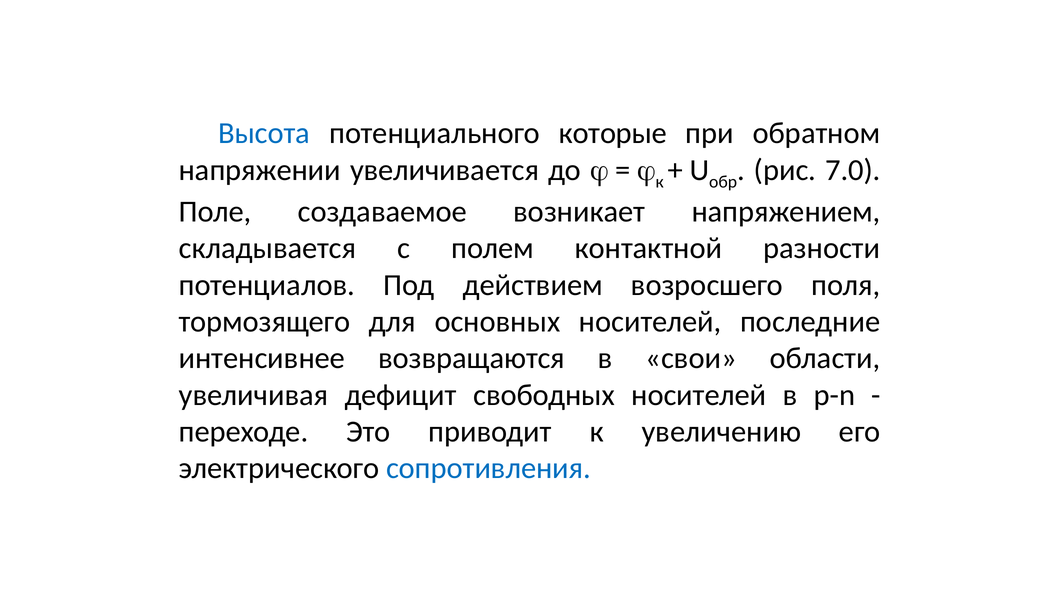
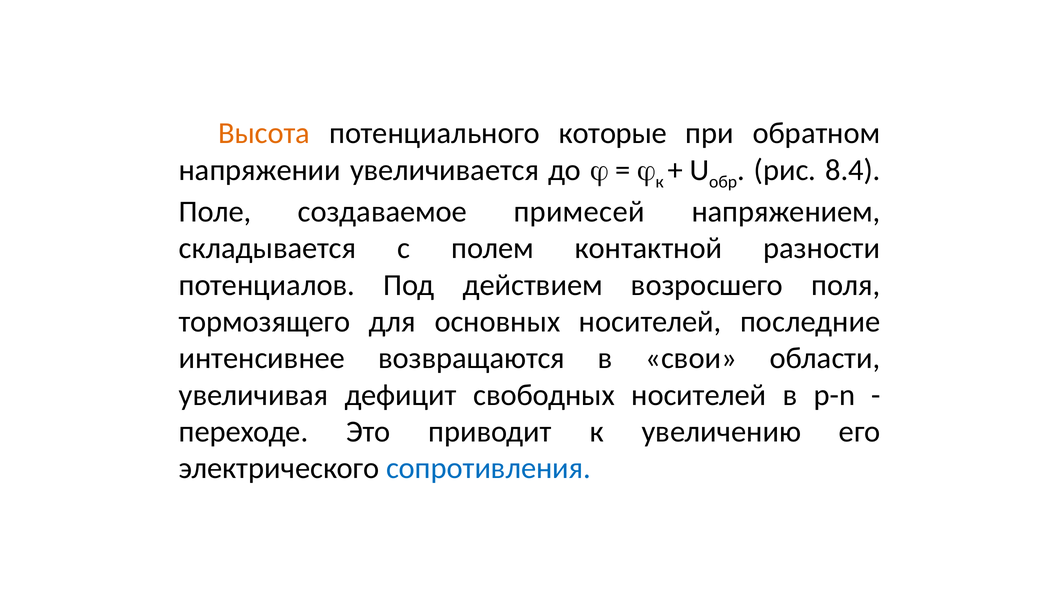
Высота colour: blue -> orange (264, 133)
7.0: 7.0 -> 8.4 (853, 170)
возникает: возникает -> примесей (579, 212)
